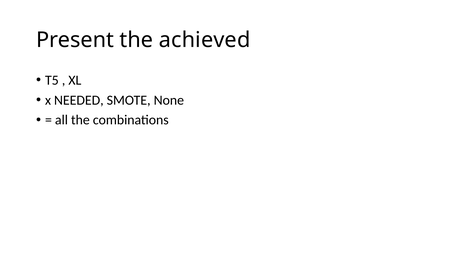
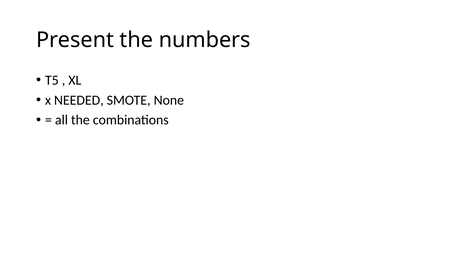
achieved: achieved -> numbers (205, 40)
